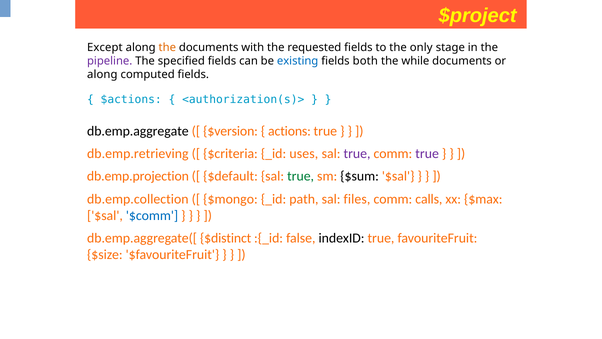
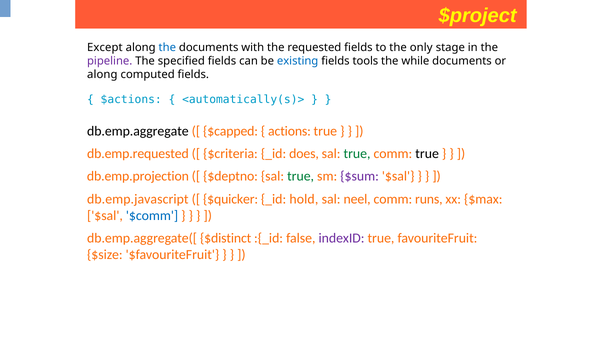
the colour: orange -> blue (167, 47)
both: both -> tools (365, 61)
<authorization(s)>: <authorization(s)> -> <automatically(s)> (243, 99)
$version: $version -> $capped (231, 131)
db.emp.retrieving: db.emp.retrieving -> db.emp.requested (138, 154)
uses: uses -> does (304, 154)
true colour: purple -> green (357, 154)
true colour: purple -> black (427, 154)
$default: $default -> $deptno (231, 176)
$sum colour: black -> purple (360, 176)
db.emp.collection: db.emp.collection -> db.emp.javascript (138, 199)
$mongo: $mongo -> $quicker (231, 199)
path: path -> hold (304, 199)
files: files -> neel (357, 199)
calls: calls -> runs (429, 199)
indexID colour: black -> purple (342, 238)
